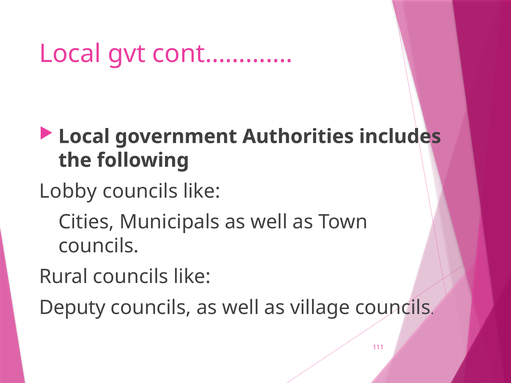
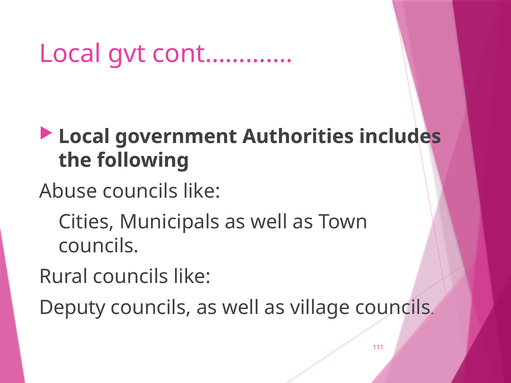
Lobby: Lobby -> Abuse (68, 191)
